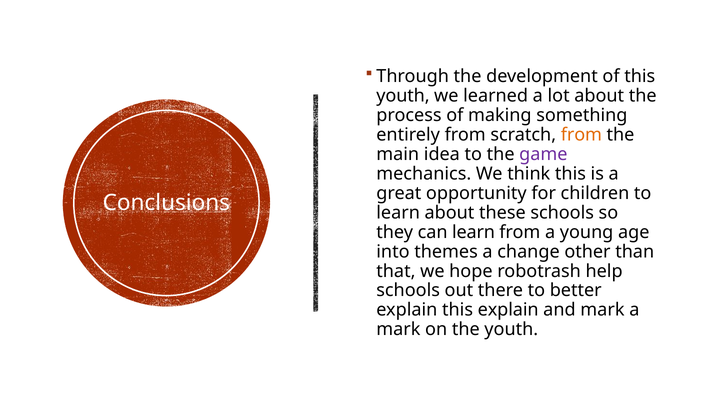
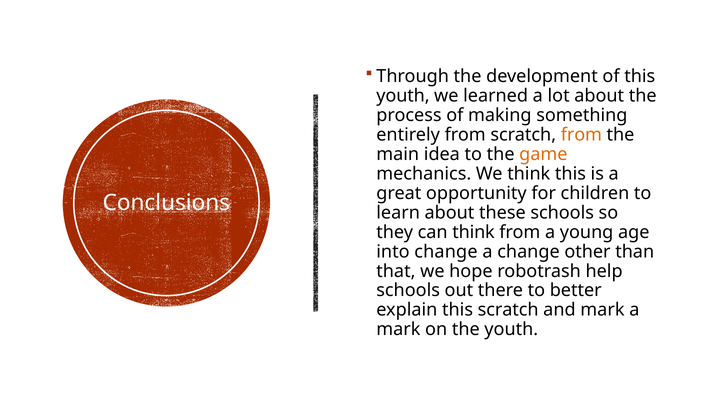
game colour: purple -> orange (543, 154)
can learn: learn -> think (474, 232)
into themes: themes -> change (446, 252)
this explain: explain -> scratch (508, 310)
